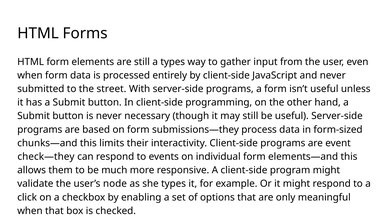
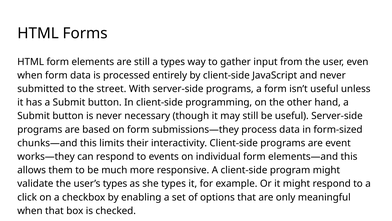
check—they: check—they -> works—they (46, 156)
user’s node: node -> types (115, 183)
